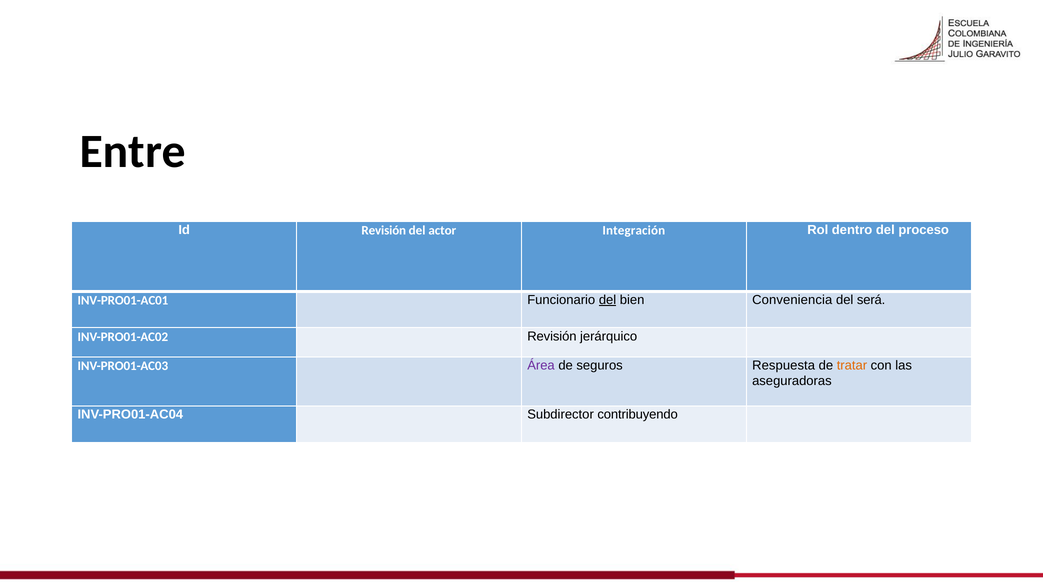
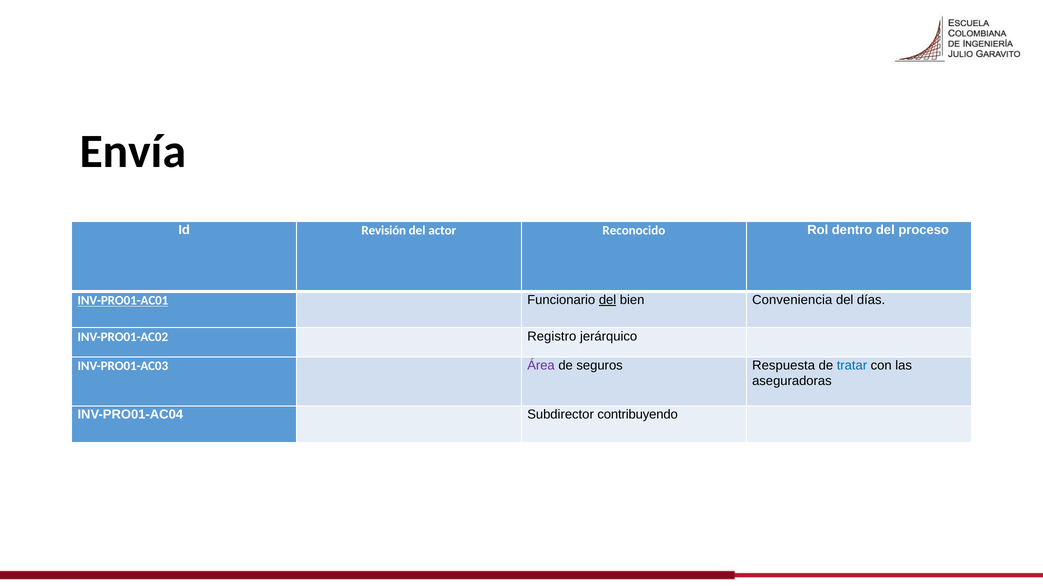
Entre: Entre -> Envía (133, 152)
Integración: Integración -> Reconocido (634, 231)
INV-PRO01-AC01 underline: none -> present (123, 301)
será: será -> días (871, 300)
INV-PRO01-AC02 Revisión: Revisión -> Registro (552, 337)
tratar colour: orange -> blue (852, 366)
